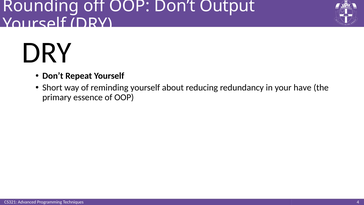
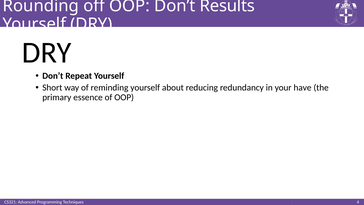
Output: Output -> Results (227, 6)
